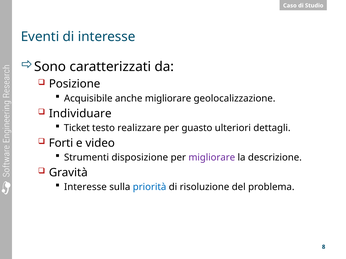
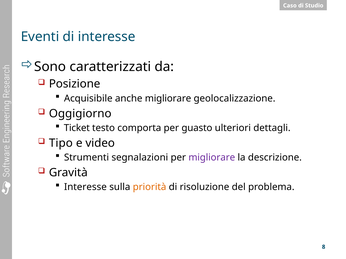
Individuare: Individuare -> Oggigiorno (80, 114)
realizzare: realizzare -> comporta (139, 128)
Forti: Forti -> Tipo (61, 143)
disposizione: disposizione -> segnalazioni (140, 158)
priorità colour: blue -> orange (150, 187)
